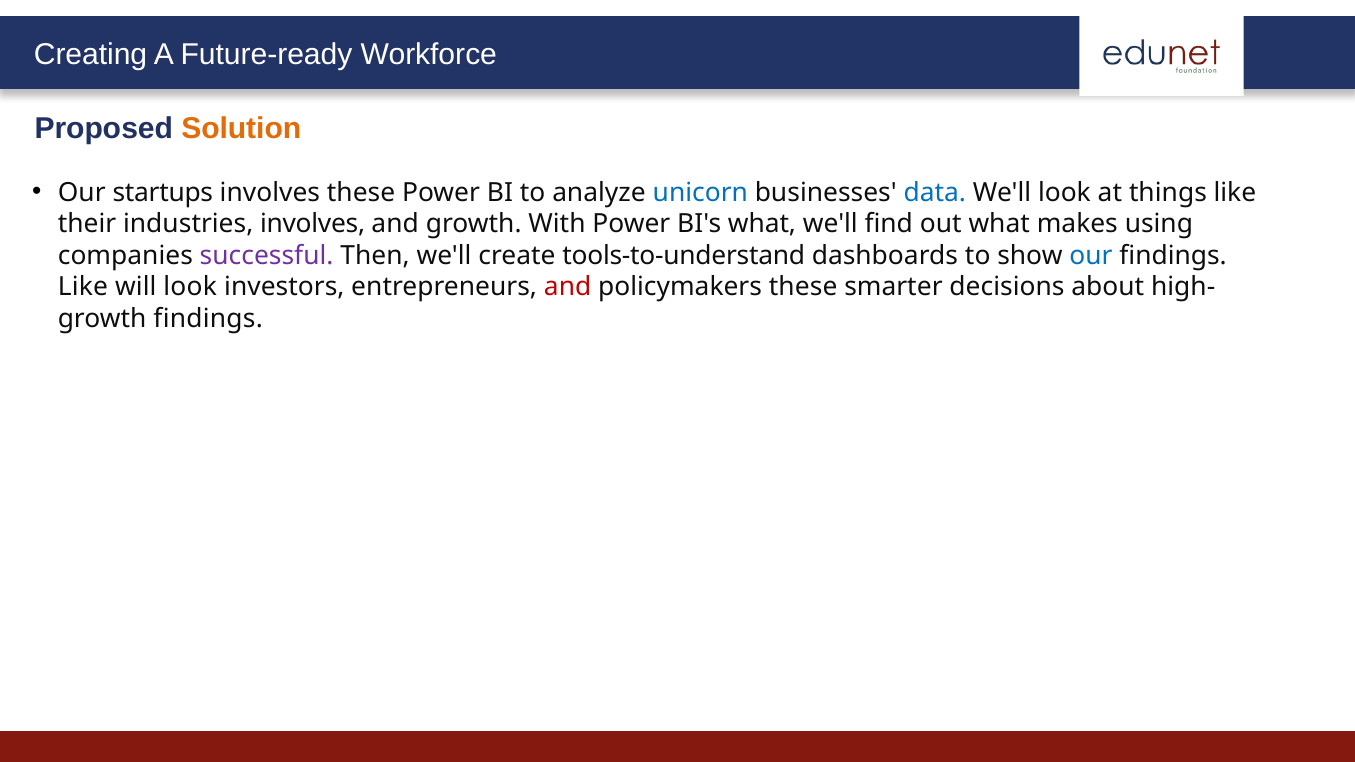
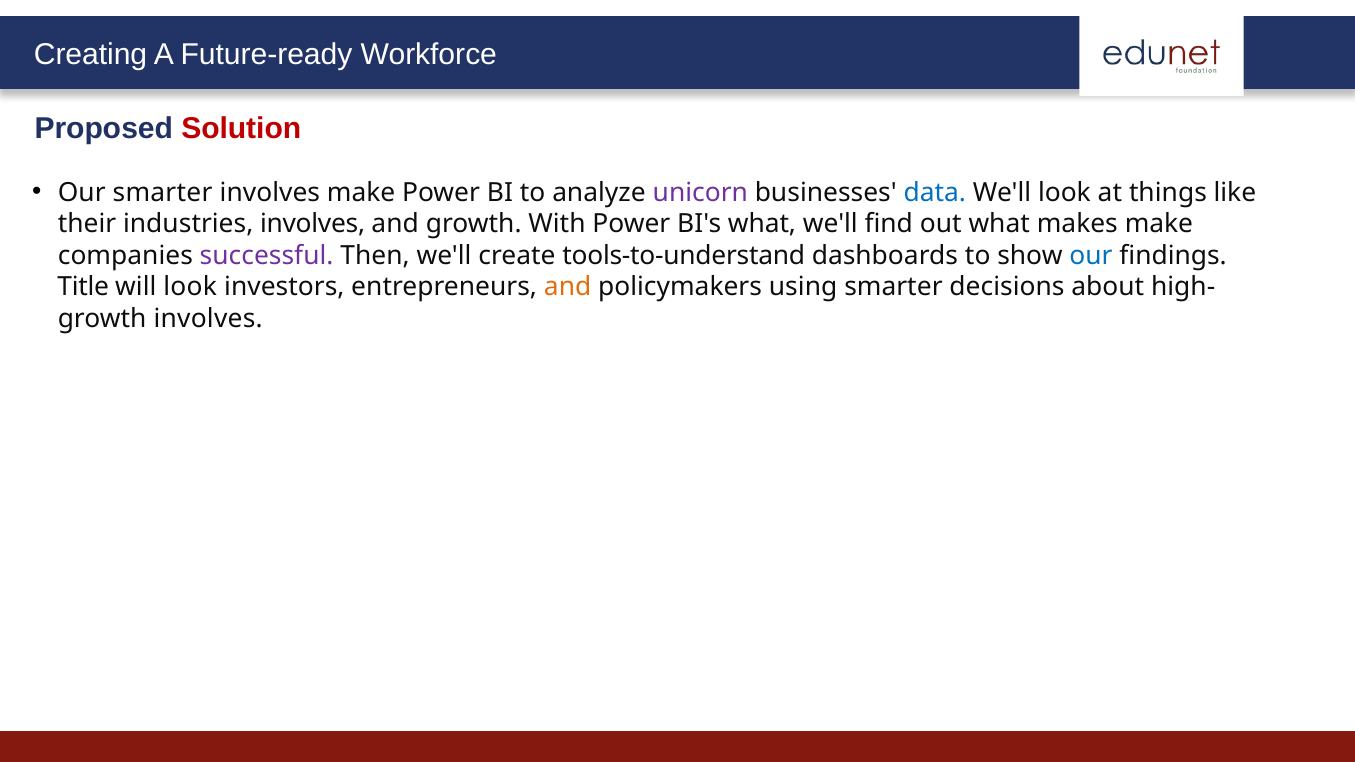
Solution colour: orange -> red (241, 128)
Our startups: startups -> smarter (163, 192)
involves these: these -> make (361, 192)
unicorn colour: blue -> purple (700, 192)
makes using: using -> make (1159, 224)
Like: Like -> Title (83, 287)
and colour: red -> orange (568, 287)
policymakers these: these -> using (803, 287)
growth findings: findings -> involves (208, 319)
